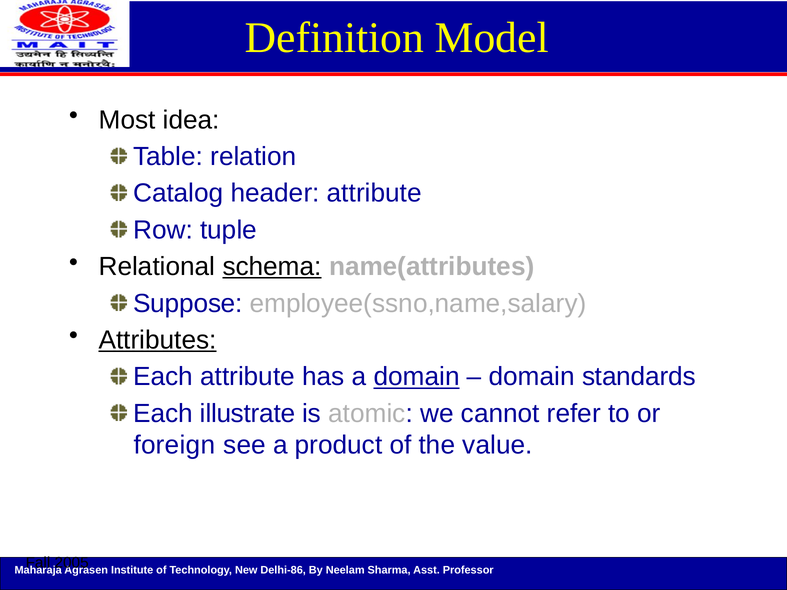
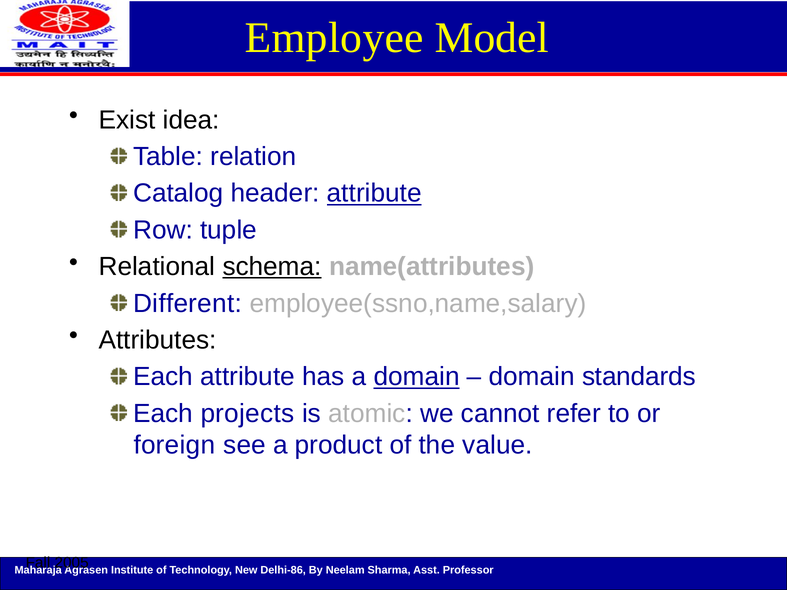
Definition: Definition -> Employee (334, 38)
Most: Most -> Exist (127, 120)
attribute underline: none -> present (374, 193)
Suppose: Suppose -> Different (188, 304)
Attributes underline: present -> none (158, 340)
illustrate: illustrate -> projects (247, 414)
